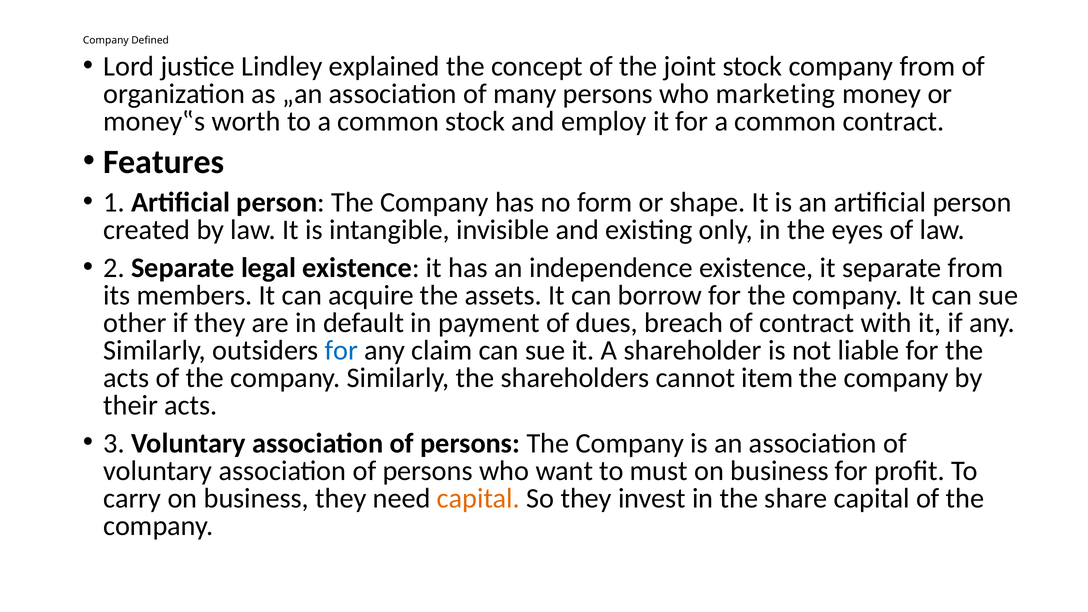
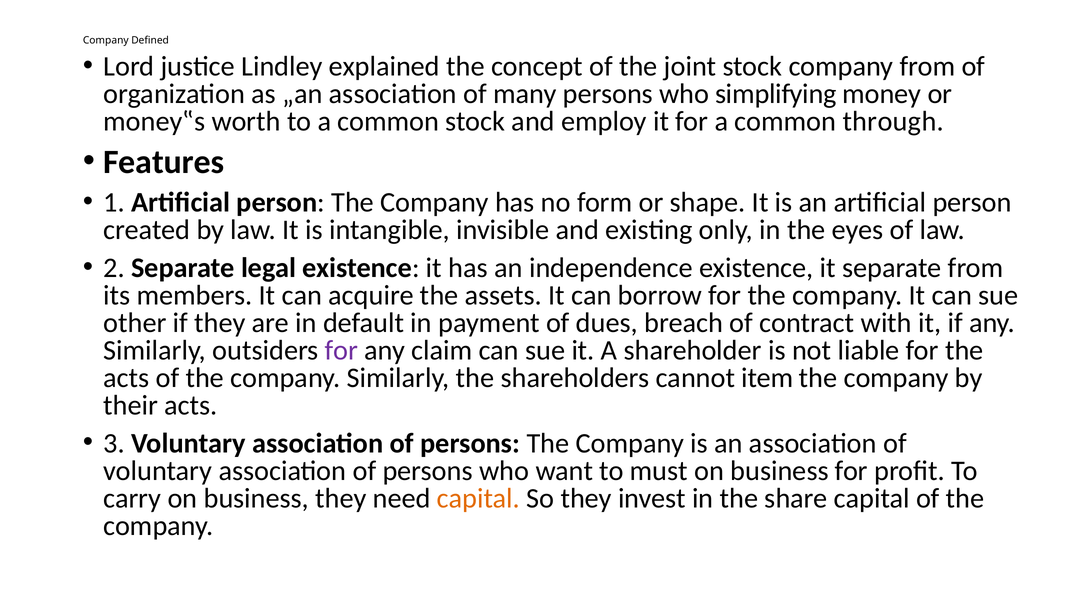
marketing: marketing -> simplifying (776, 94)
common contract: contract -> through (893, 122)
for colour: blue -> purple (341, 350)
